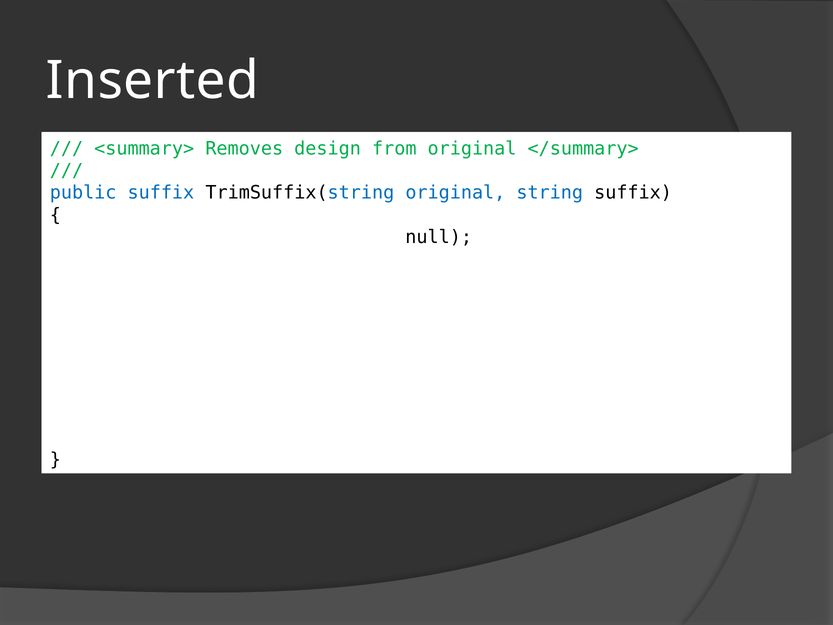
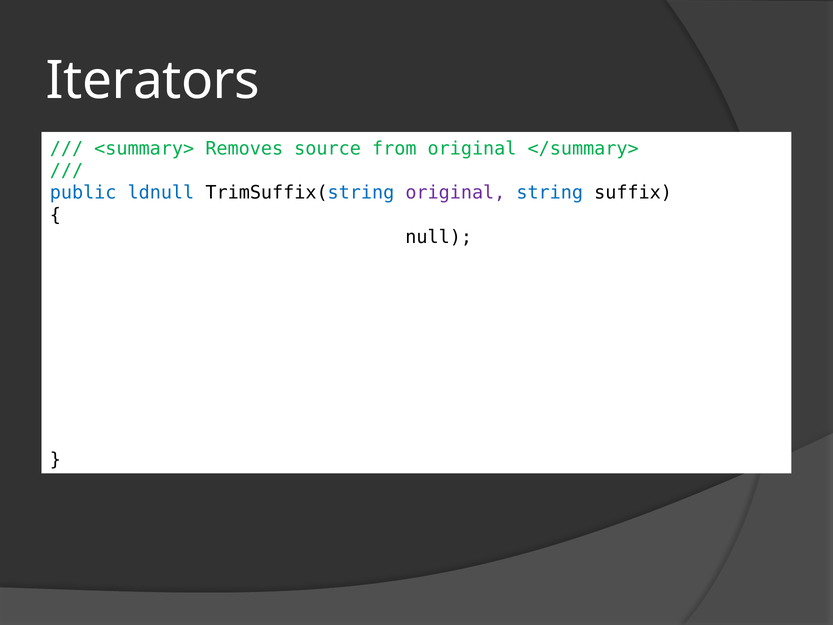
Inserted: Inserted -> Iterators (153, 81)
design: design -> source (328, 148)
public suffix: suffix -> ldnull (161, 193)
original colour: blue -> purple (455, 193)
